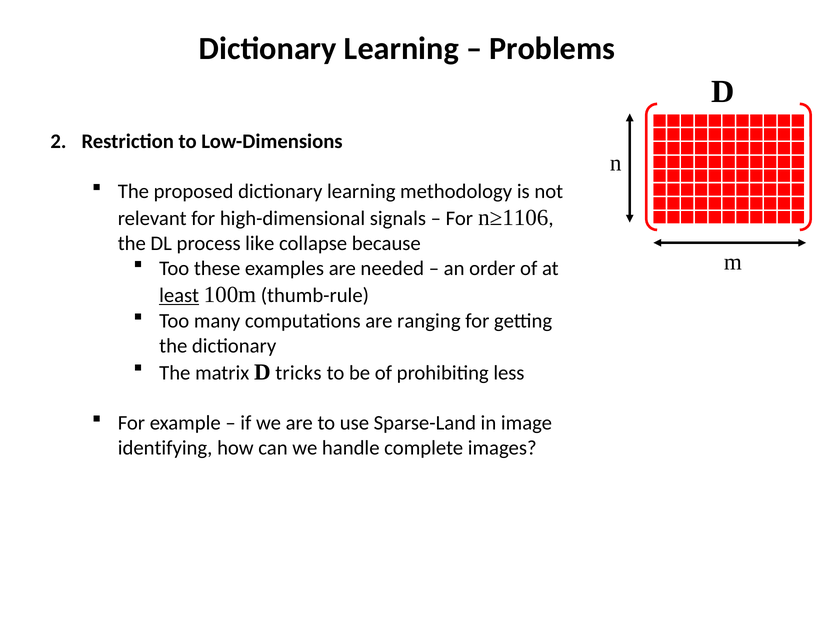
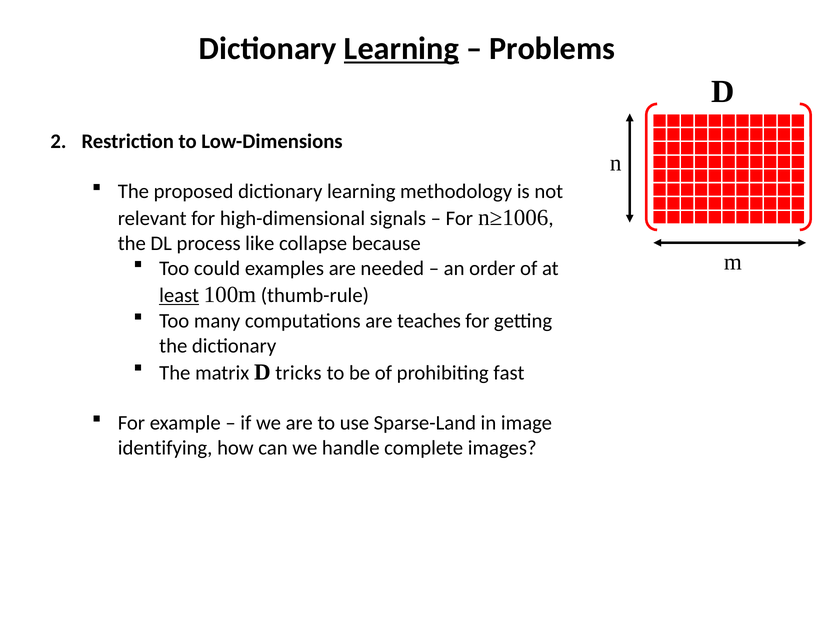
Learning underline: none -> present (401, 49)
n≥1106: n≥1106 -> n≥1006 (513, 218)
these: these -> could (217, 269)
ranging: ranging -> teaches (429, 321)
less: less -> fast (509, 373)
